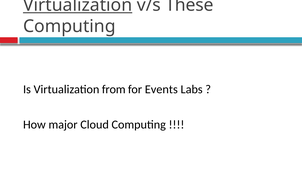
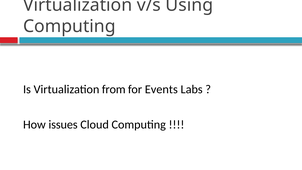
Virtualization underline: present -> none (78, 5)
These: These -> Using (189, 5)
major: major -> issues (63, 124)
